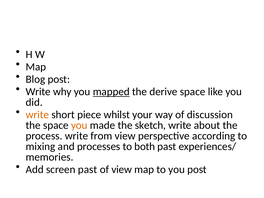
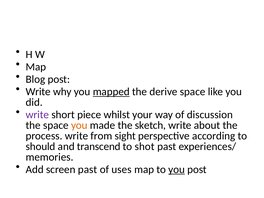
write colour: orange -> purple (37, 115)
from view: view -> sight (125, 136)
mixing: mixing -> should (41, 146)
processes: processes -> transcend (99, 146)
both: both -> shot (145, 146)
of view: view -> uses (122, 169)
you underline: none -> present (177, 169)
